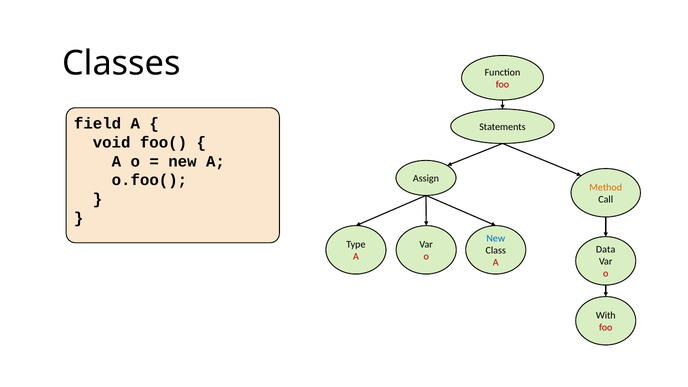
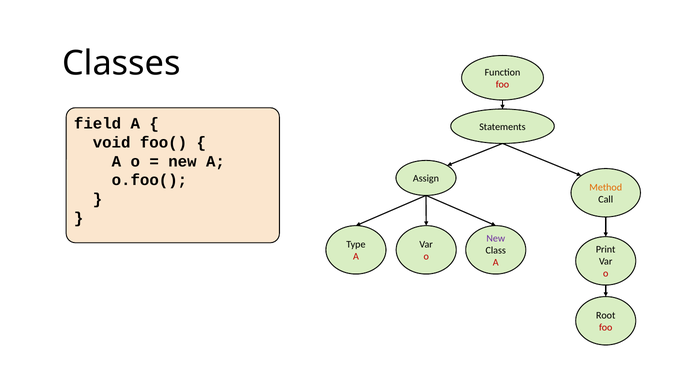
New colour: blue -> purple (496, 238)
Data: Data -> Print (606, 249)
With: With -> Root (606, 315)
